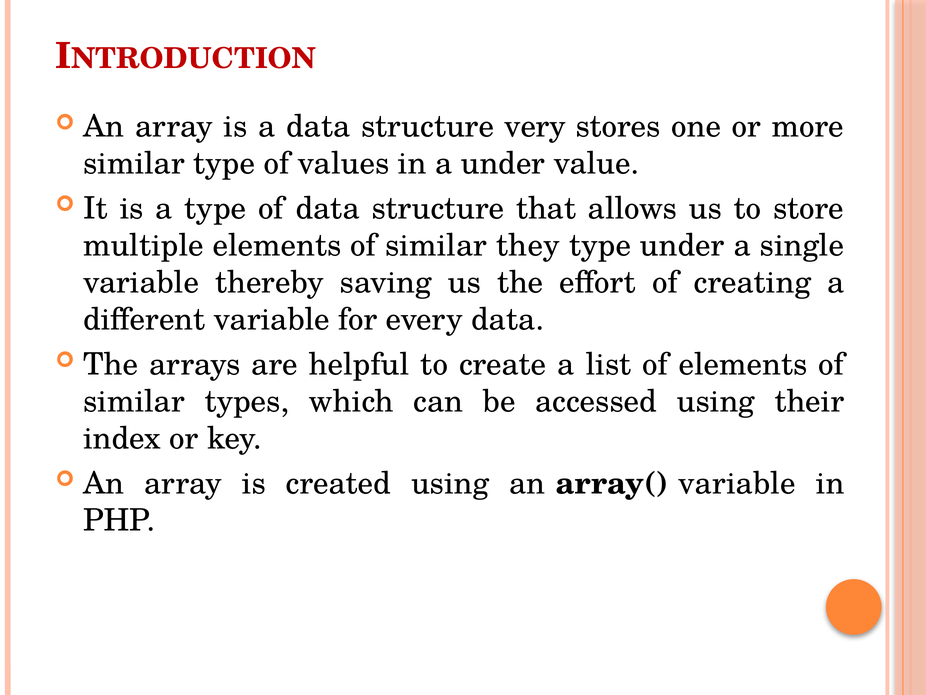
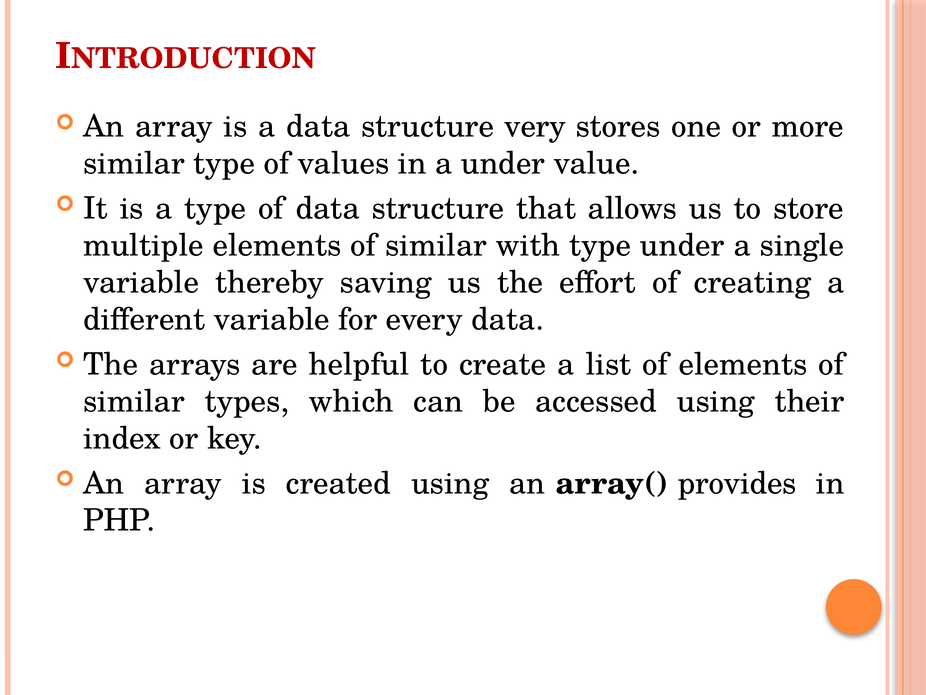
they: they -> with (528, 245)
array( variable: variable -> provides (737, 483)
